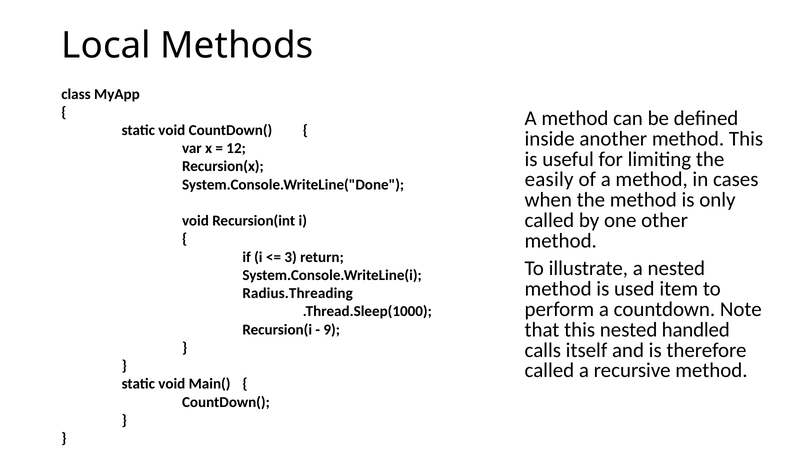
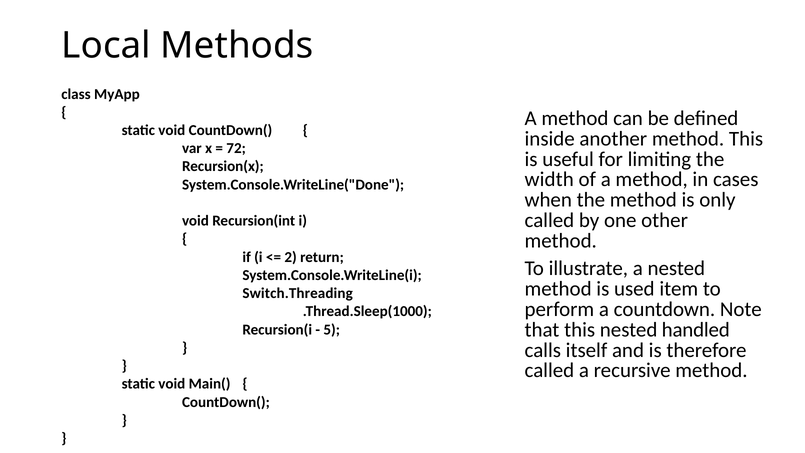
12: 12 -> 72 (236, 148)
easily: easily -> width (549, 179)
3: 3 -> 2 (291, 257)
Radius.Threading: Radius.Threading -> Switch.Threading (298, 293)
9: 9 -> 5 (332, 329)
